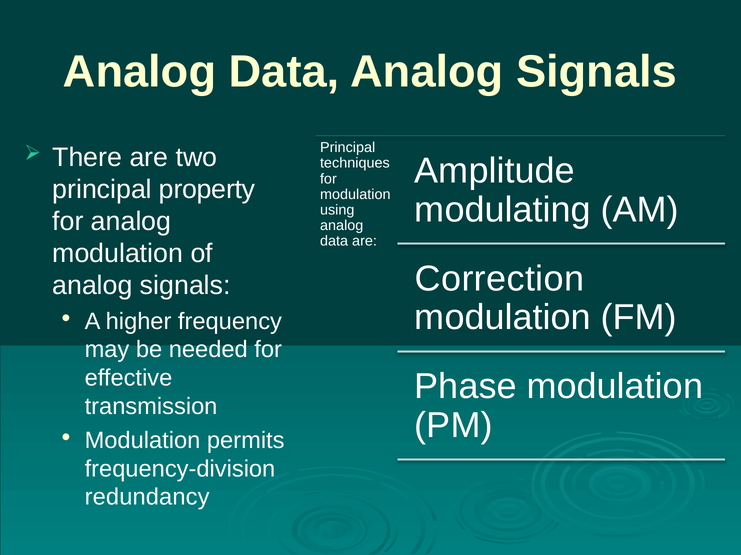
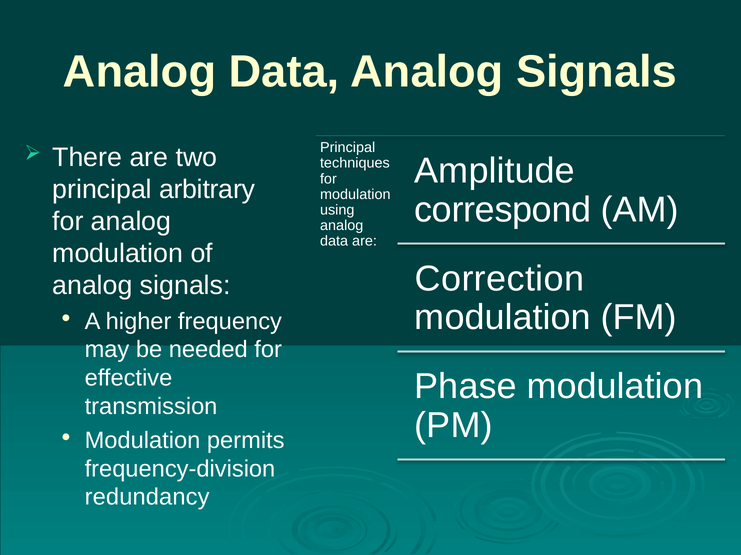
property: property -> arbitrary (207, 190)
modulating: modulating -> correspond (503, 210)
